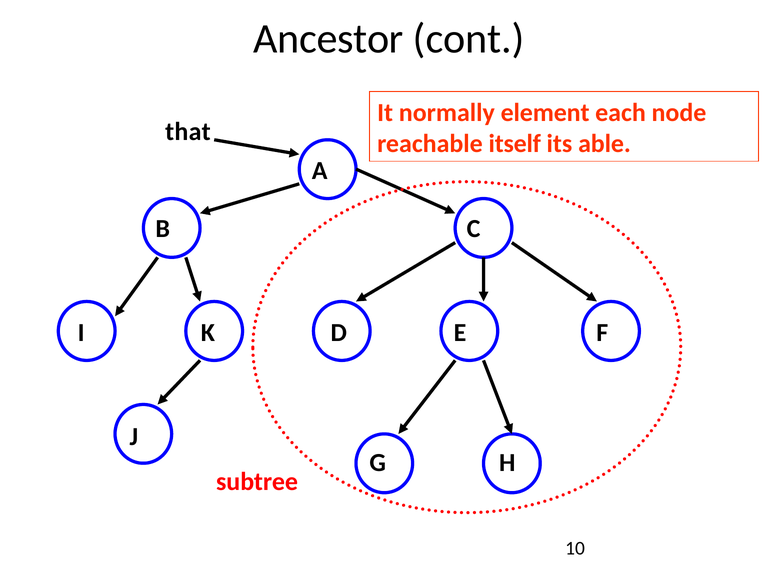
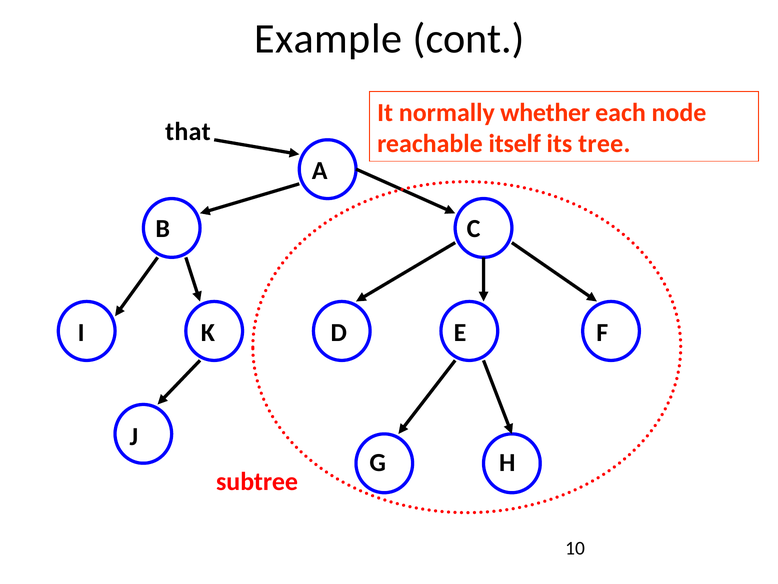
Ancestor: Ancestor -> Example (328, 39)
element: element -> whether (545, 112)
able: able -> tree (604, 144)
